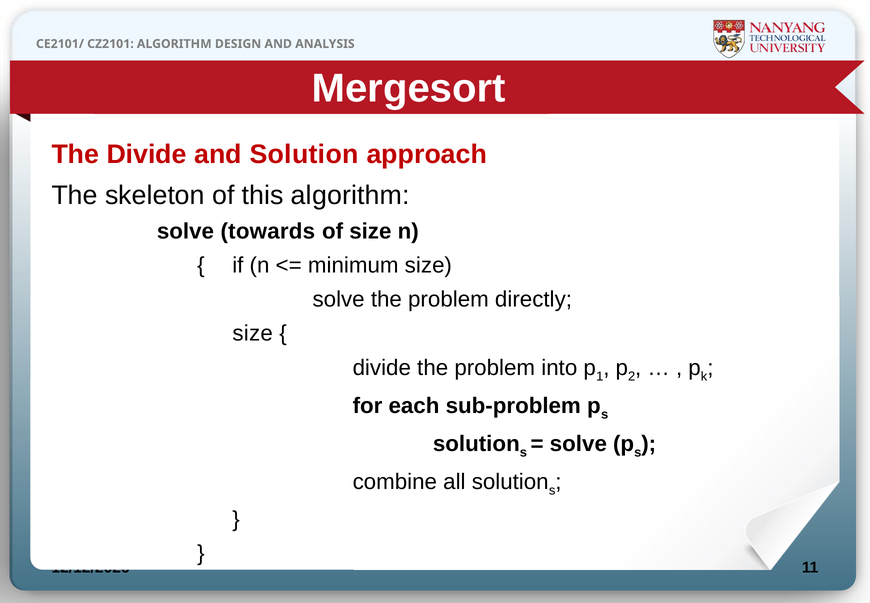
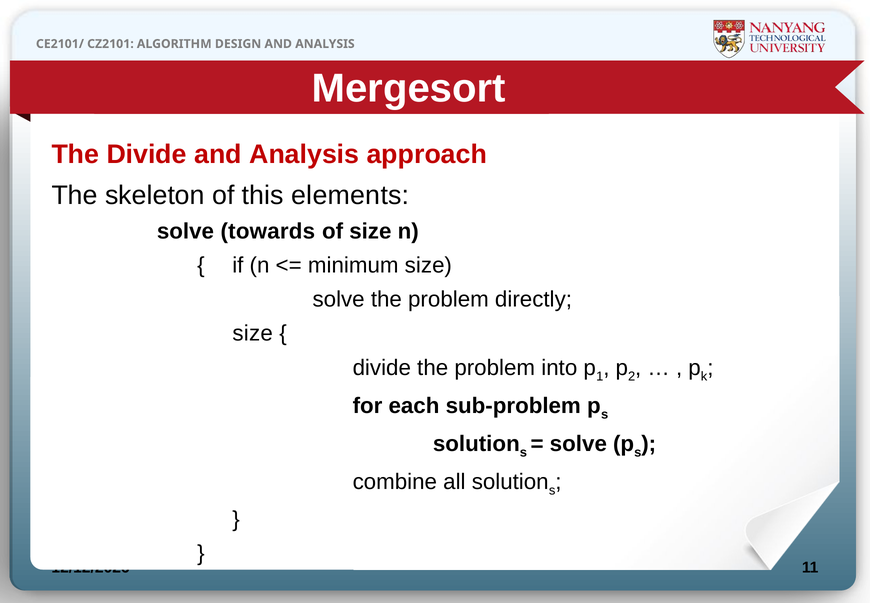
Divide and Solution: Solution -> Analysis (304, 154)
this algorithm: algorithm -> elements (350, 195)
